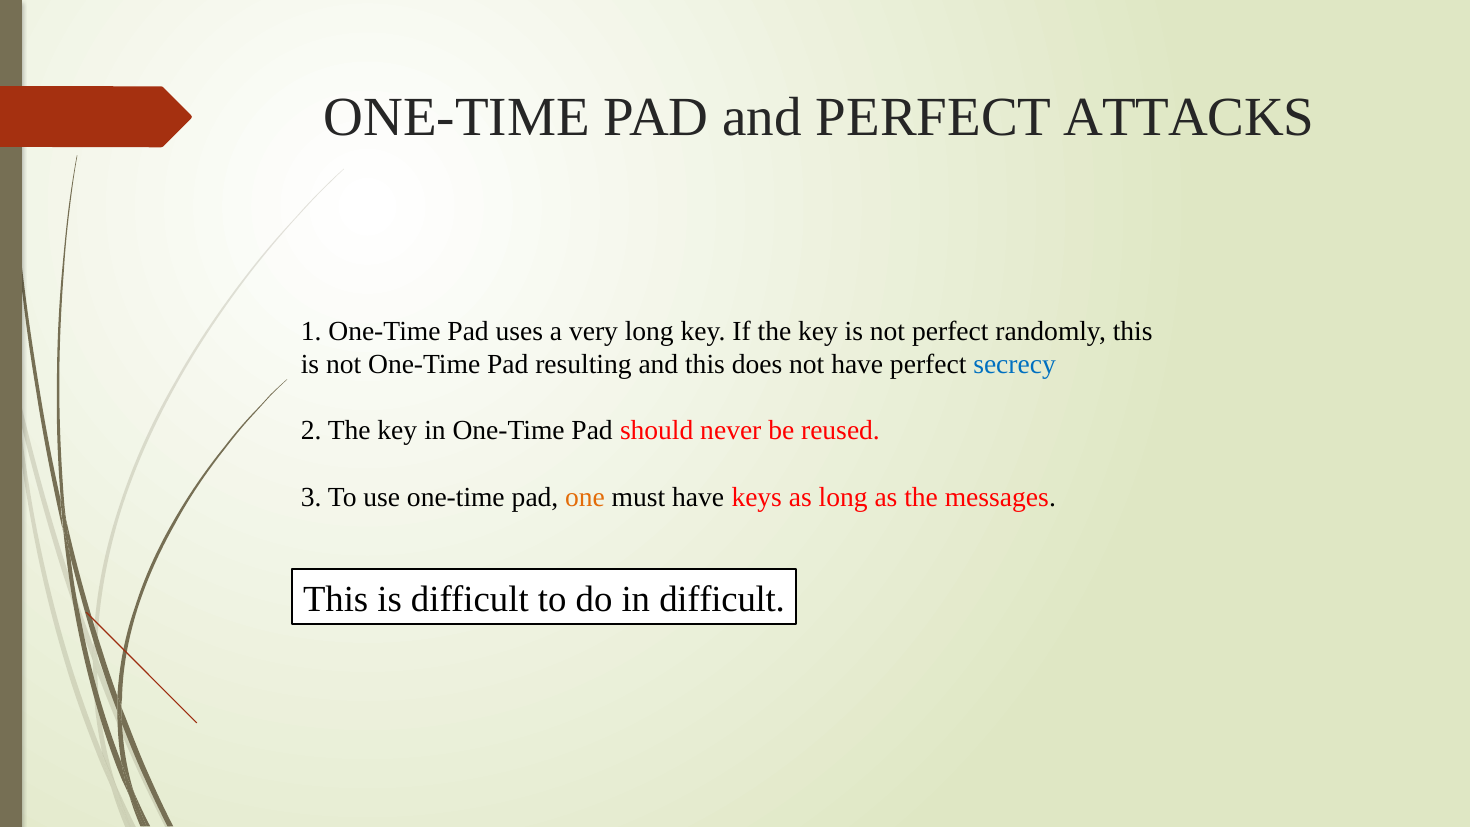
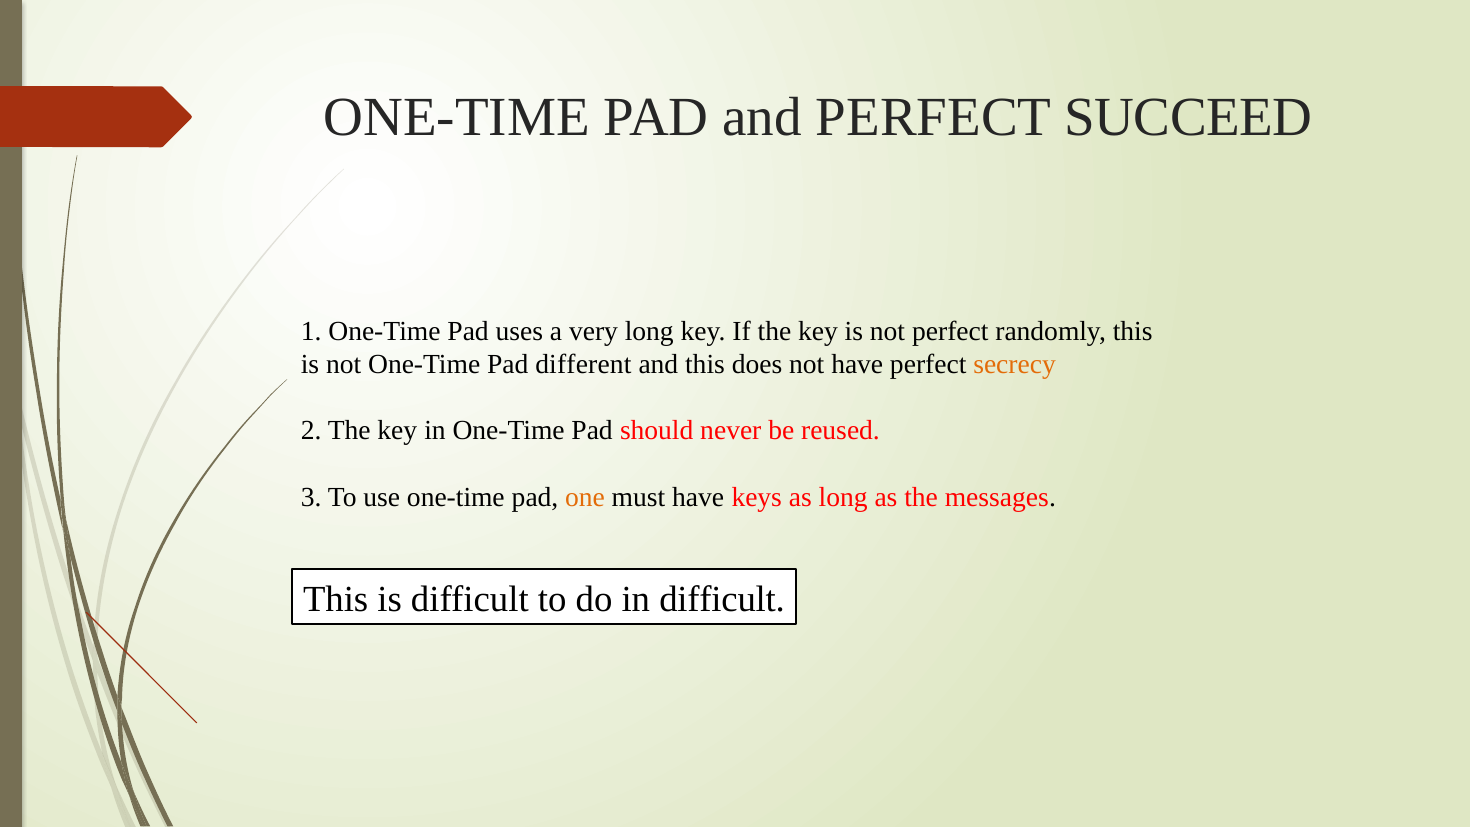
ATTACKS: ATTACKS -> SUCCEED (1189, 118)
resulting: resulting -> different (583, 365)
secrecy colour: blue -> orange (1015, 365)
